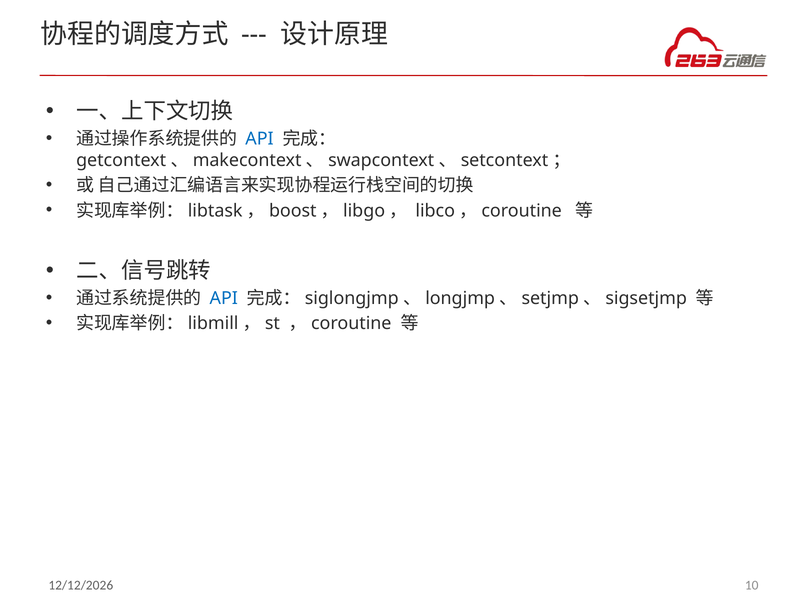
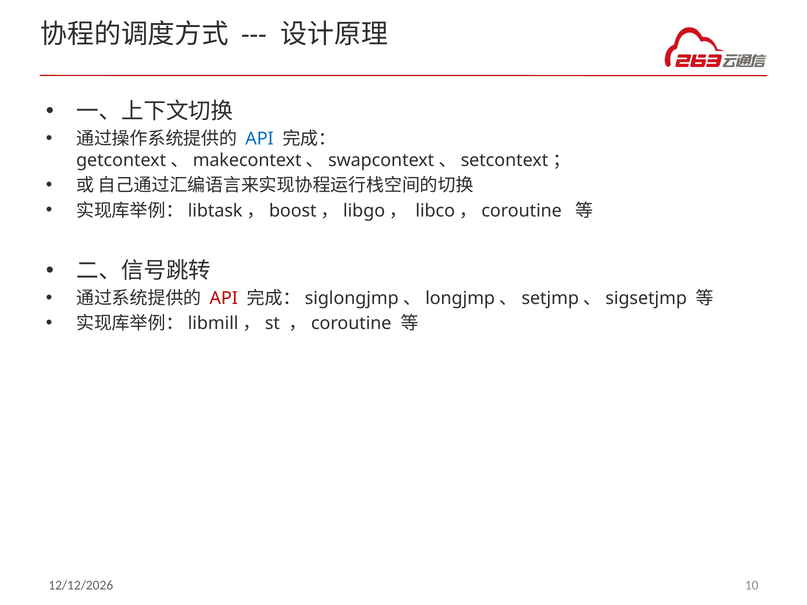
API colour: blue -> red (224, 299)
